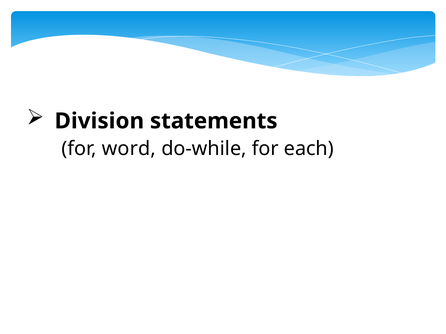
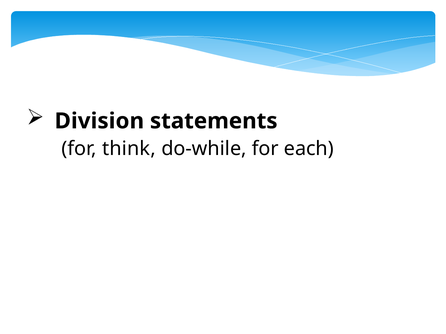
word: word -> think (129, 149)
